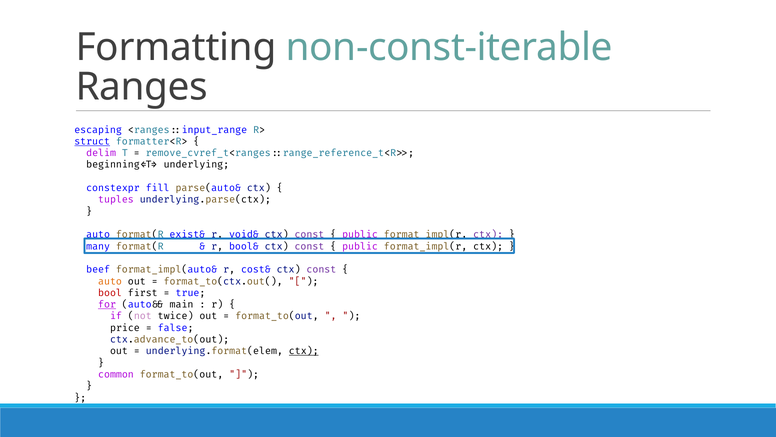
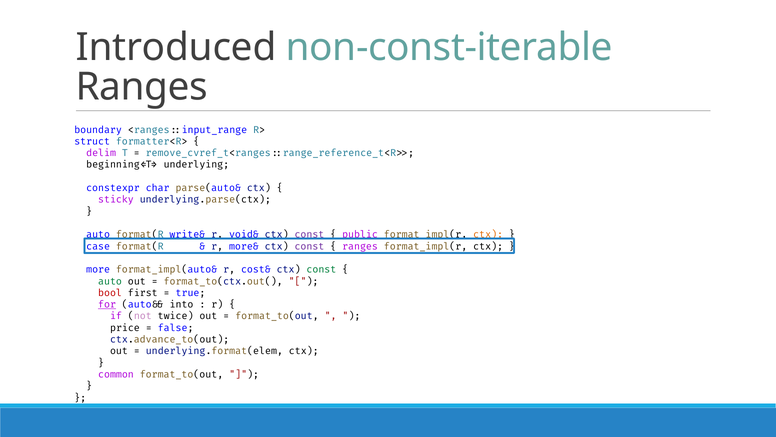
Formatting: Formatting -> Introduced (176, 47)
escaping: escaping -> boundary (98, 130)
struct underline: present -> none (92, 141)
fill: fill -> char (158, 188)
tuples: tuples -> sticky (116, 200)
exist&: exist& -> write& (187, 234)
ctx colour: purple -> orange (488, 234)
many: many -> case (98, 246)
bool&: bool& -> more& (244, 246)
public: public -> ranges (360, 246)
beef: beef -> more (98, 269)
const colour: purple -> green (321, 269)
auto colour: orange -> green (110, 281)
main: main -> into (182, 304)
ctx underline: present -> none (304, 351)
